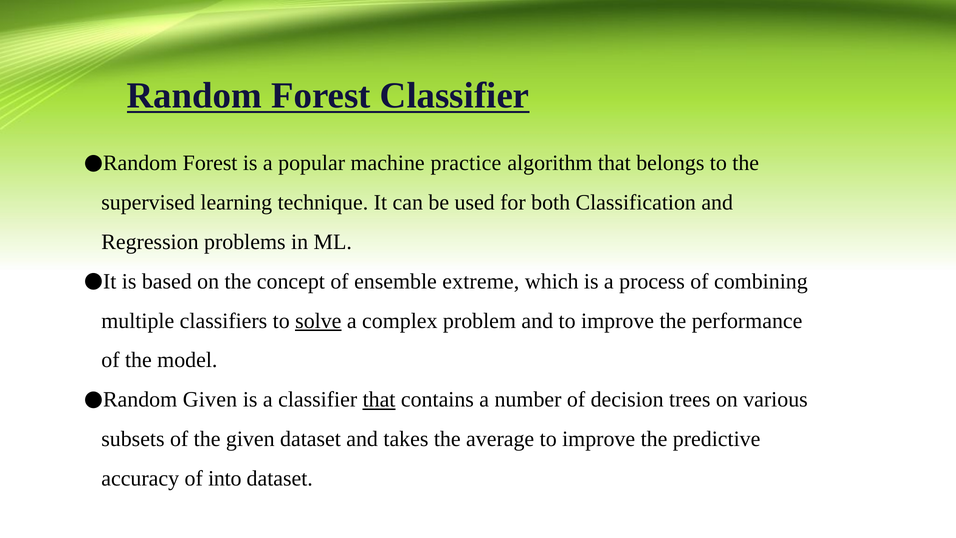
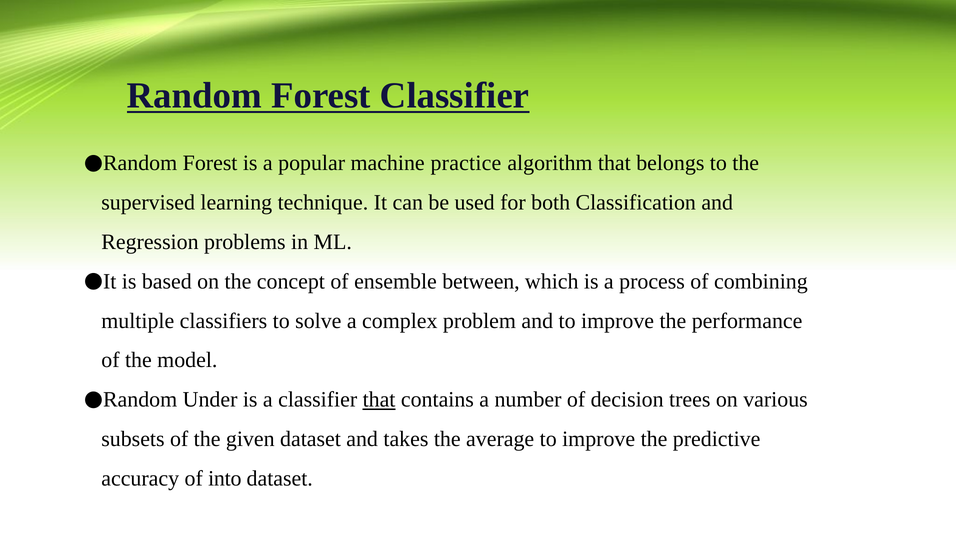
extreme: extreme -> between (481, 281)
solve underline: present -> none (318, 321)
Given: Given -> Under (210, 400)
